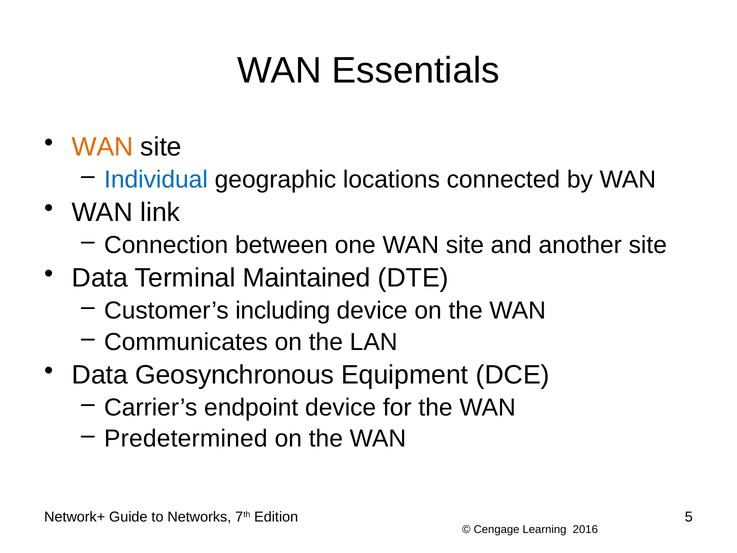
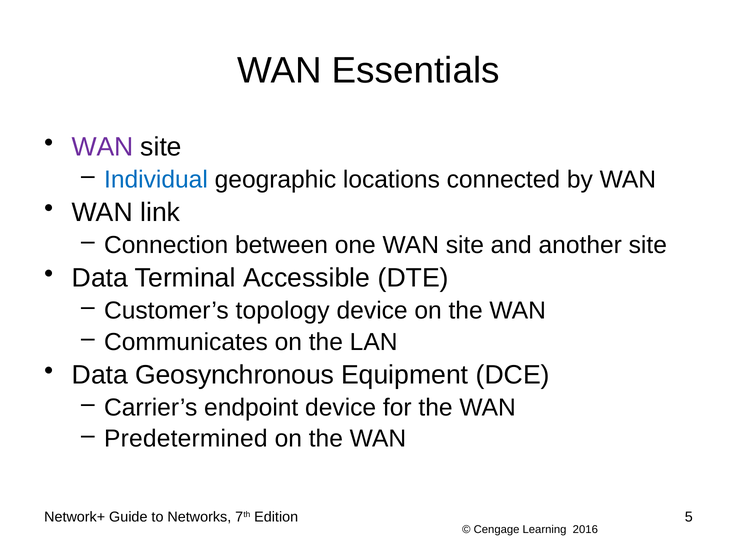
WAN colour: orange -> purple (103, 147)
Maintained: Maintained -> Accessible (307, 278)
including: including -> topology (283, 310)
